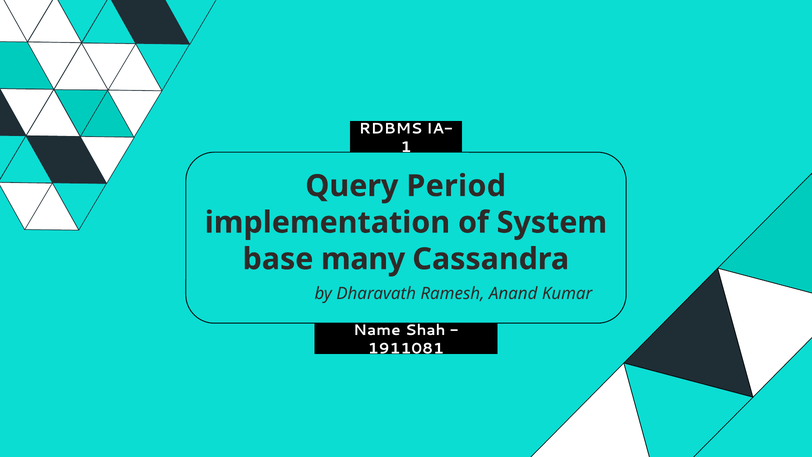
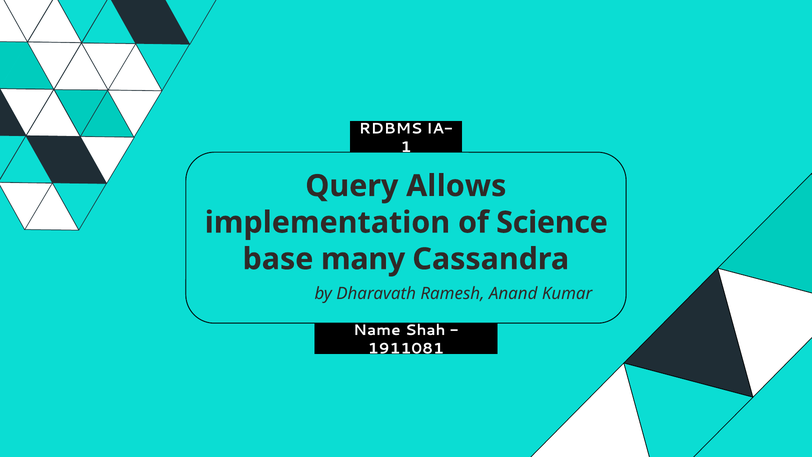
Period: Period -> Allows (456, 186)
System: System -> Science (552, 222)
